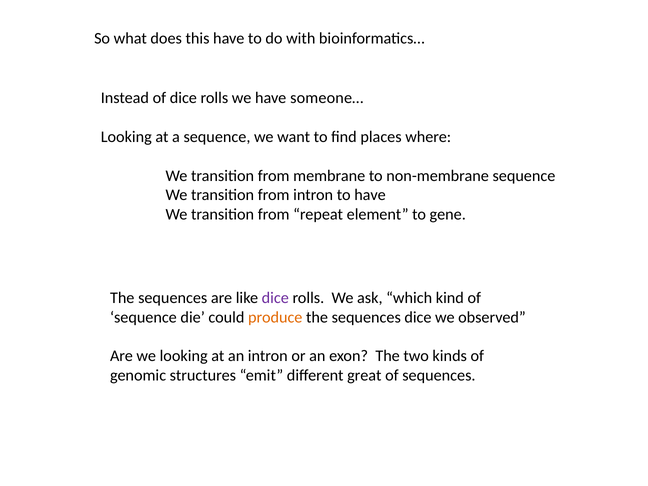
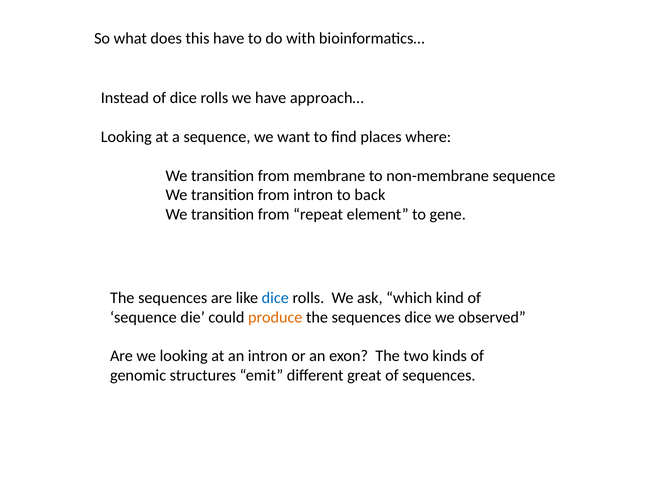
someone…: someone… -> approach… (327, 98)
to have: have -> back (370, 195)
dice colour: purple -> blue (275, 298)
